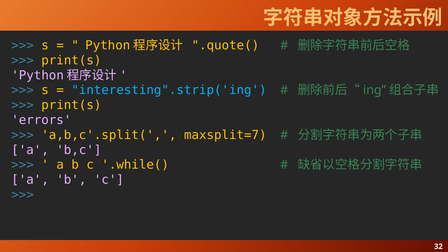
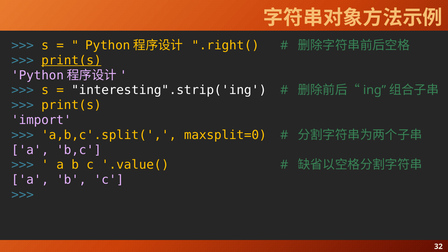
.quote(: .quote( -> .right( (225, 45)
print(s underline: none -> present (71, 60)
interesting".strip('ing colour: light blue -> white (169, 90)
errors: errors -> import (41, 120)
maxsplit=7: maxsplit=7 -> maxsplit=0 (225, 135)
.while(: .while( -> .value( (135, 165)
